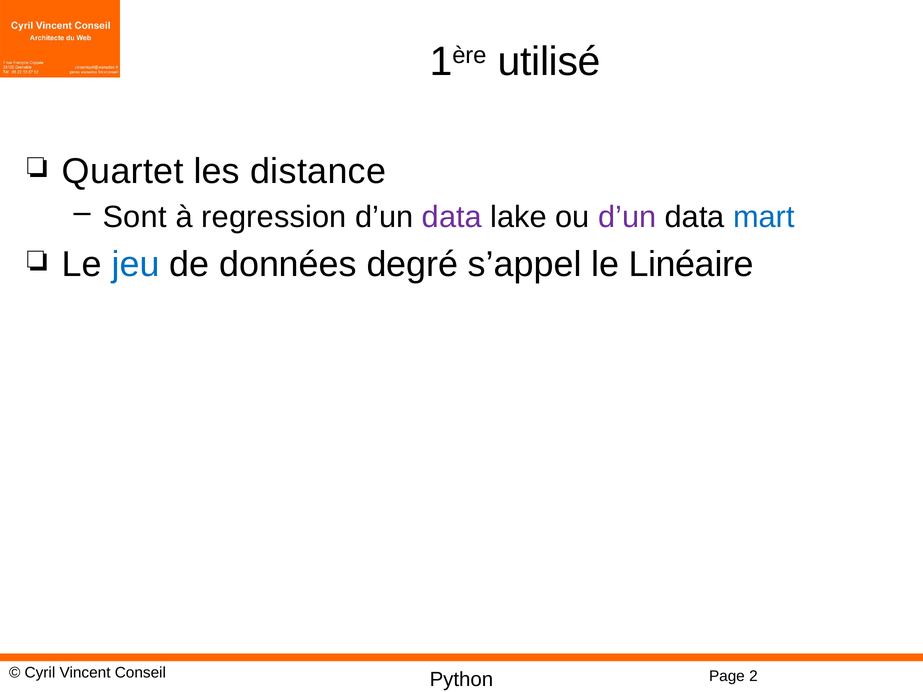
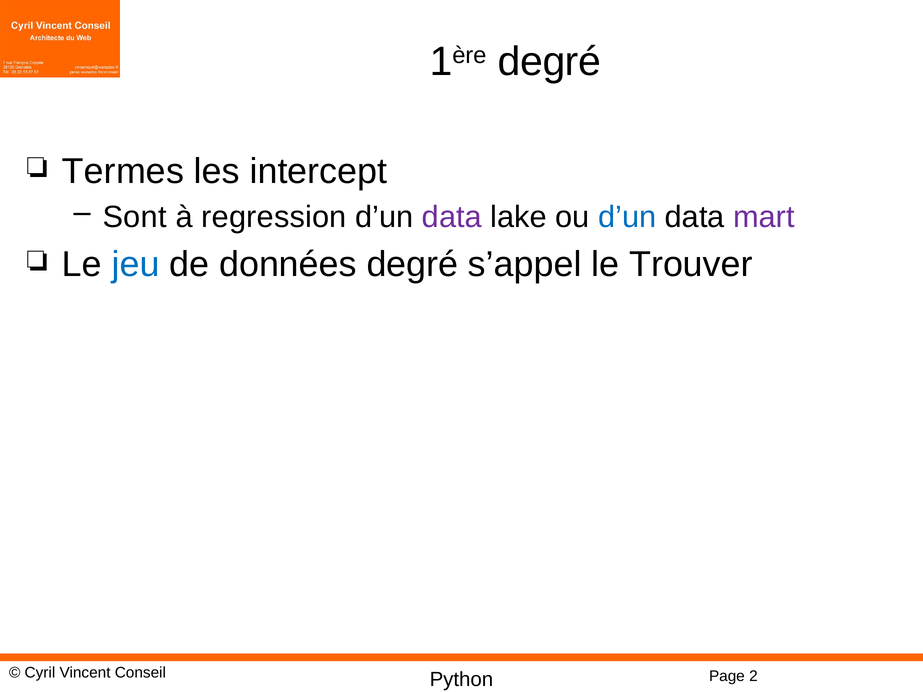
1ère utilisé: utilisé -> degré (549, 62)
Quartet: Quartet -> Termes (123, 171)
distance: distance -> intercept (318, 171)
d’un colour: purple -> blue (627, 217)
mart colour: blue -> purple (764, 217)
Linéaire: Linéaire -> Trouver (691, 265)
